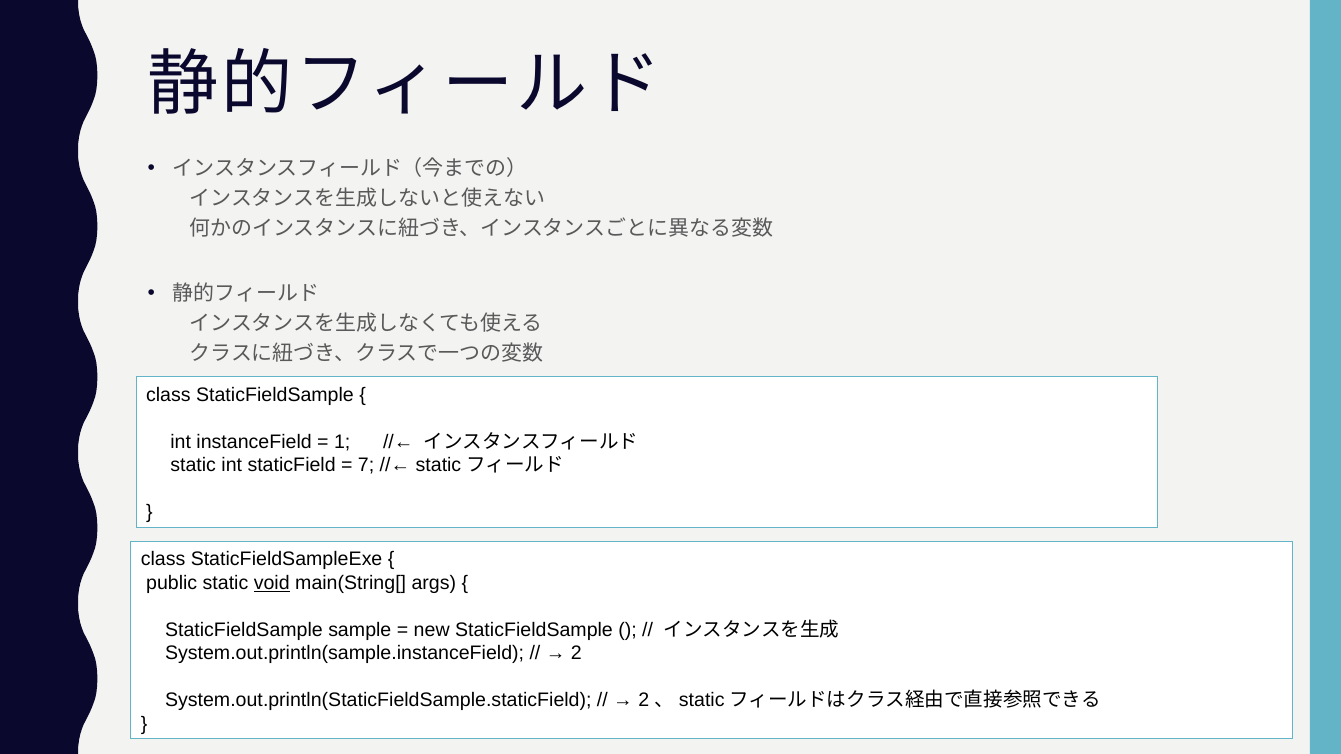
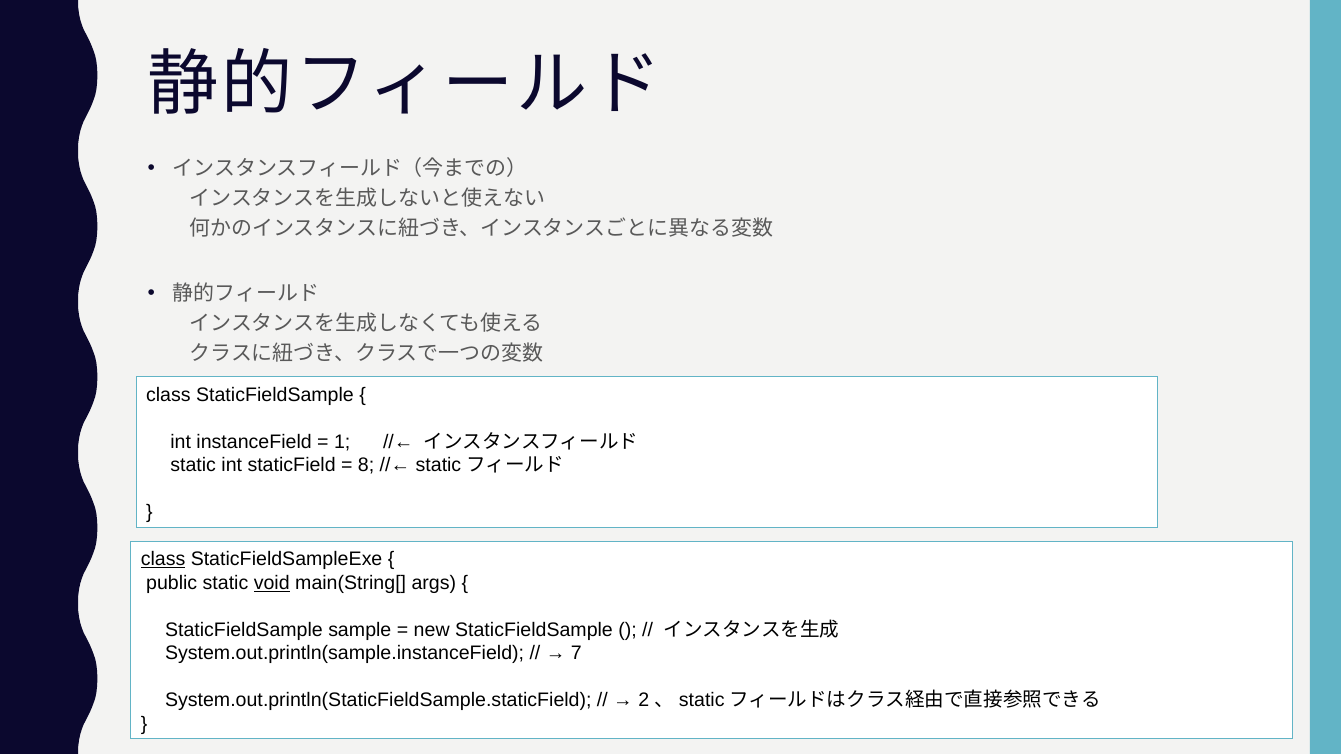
7: 7 -> 8 (366, 466)
class underline: none -> present (163, 560)
2: 2 -> 7 (576, 654)
